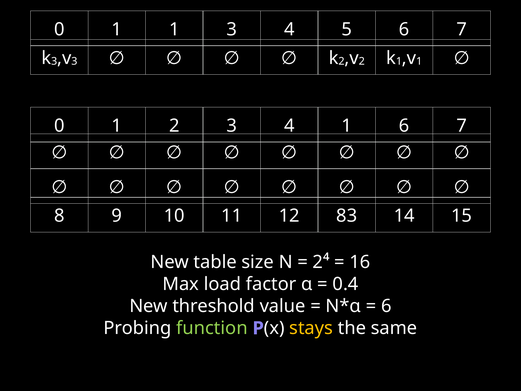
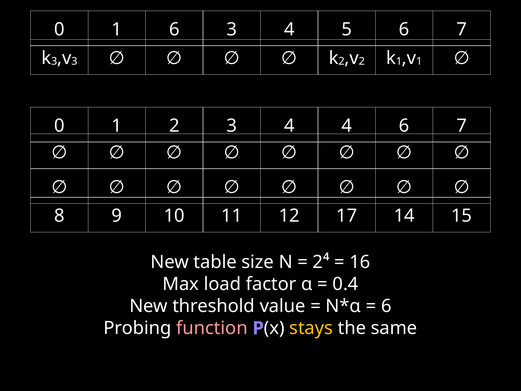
1 1: 1 -> 6 (174, 29)
4 1: 1 -> 4 (347, 126)
83: 83 -> 17 (347, 216)
function colour: light green -> pink (212, 328)
